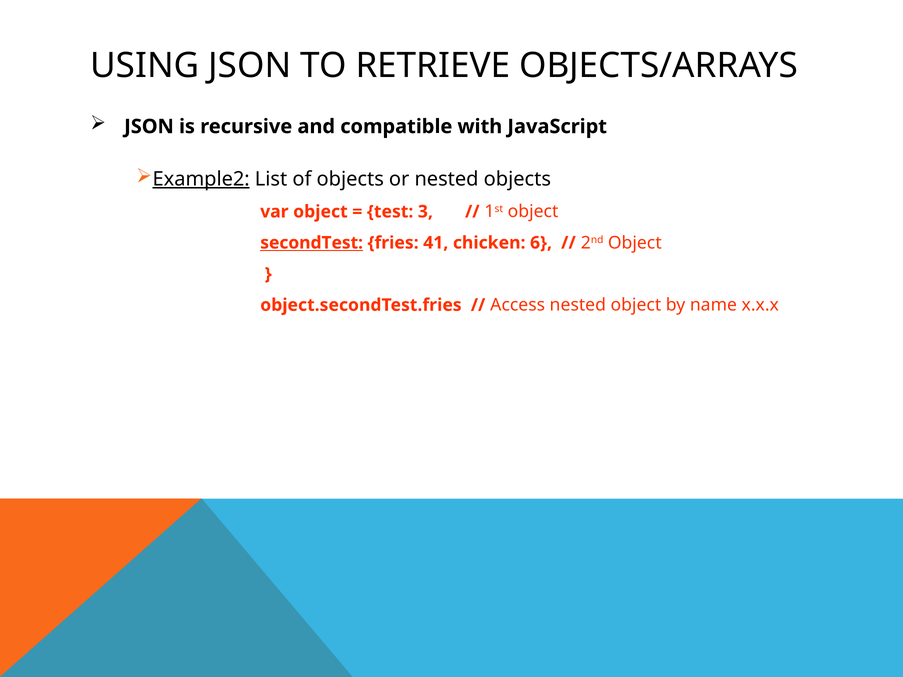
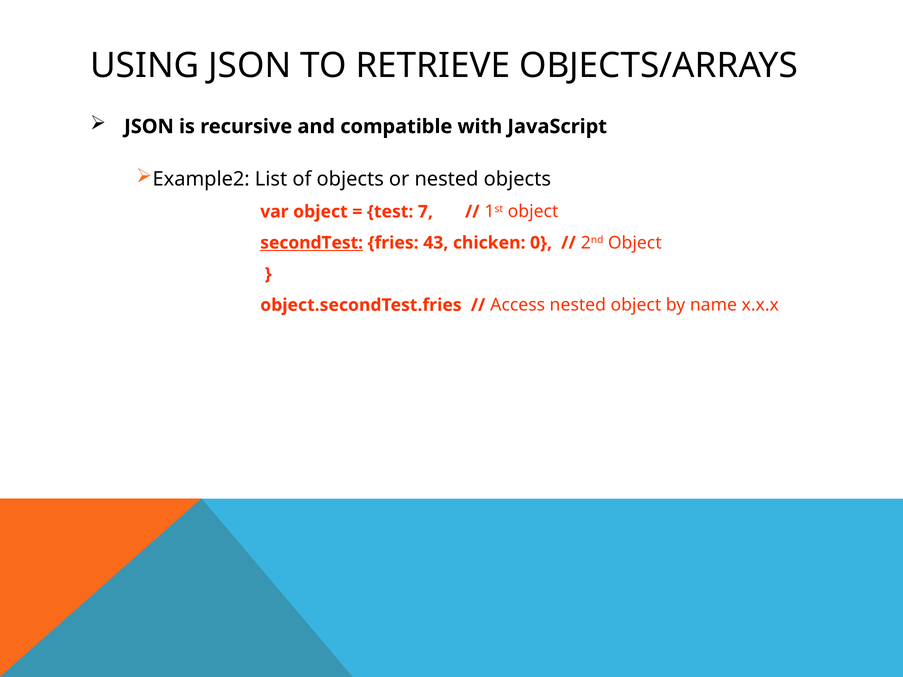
Example2 underline: present -> none (201, 179)
3: 3 -> 7 (425, 212)
41: 41 -> 43 (436, 243)
6: 6 -> 0 (541, 243)
